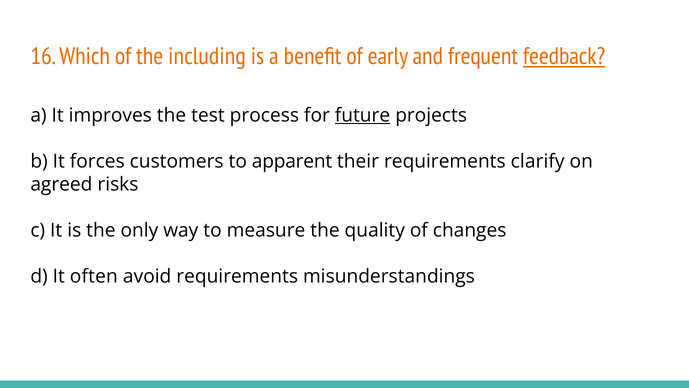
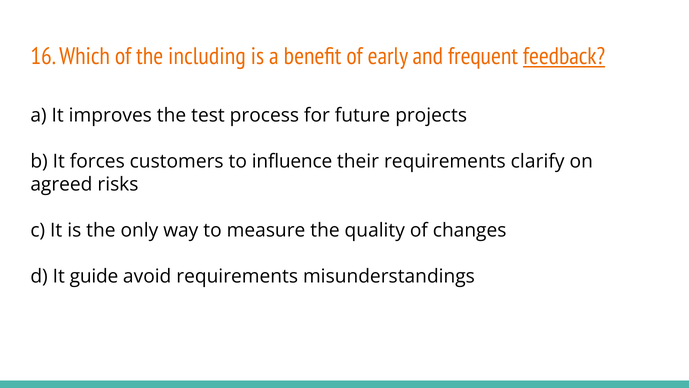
future underline: present -> none (363, 115)
apparent: apparent -> influence (292, 161)
often: often -> guide (94, 276)
